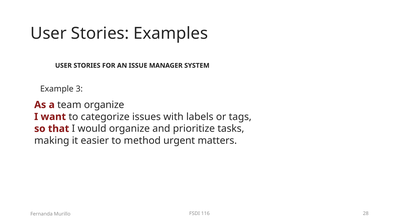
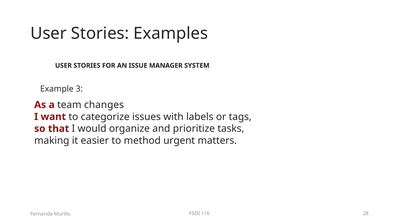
team organize: organize -> changes (104, 105)
